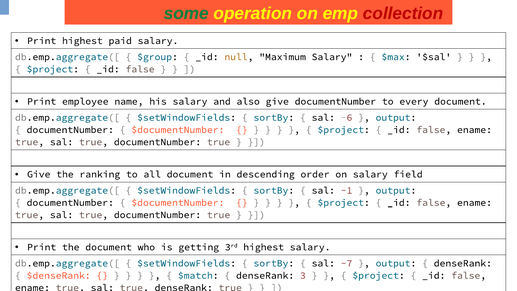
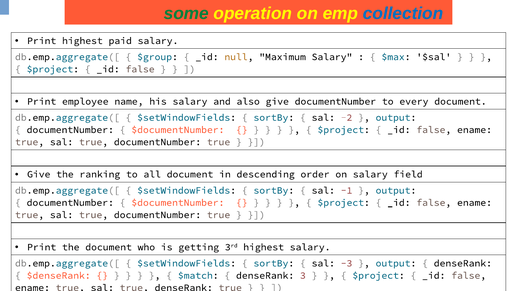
collection colour: red -> blue (403, 13)
-6: -6 -> -2 (347, 117)
-7: -7 -> -3 (347, 263)
